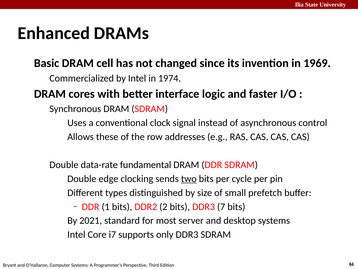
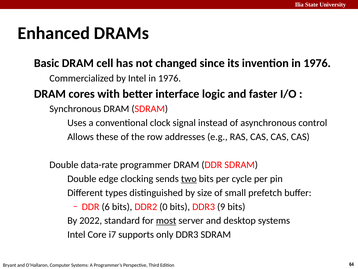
invention in 1969: 1969 -> 1976 (317, 63)
Intel in 1974: 1974 -> 1976 (170, 78)
fundamental: fundamental -> programmer (146, 165)
1: 1 -> 6 (106, 206)
2: 2 -> 0 (163, 206)
7: 7 -> 9 (221, 206)
2021: 2021 -> 2022 (91, 220)
most underline: none -> present (166, 220)
